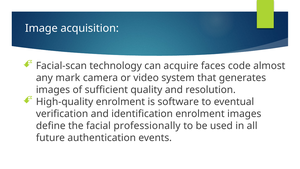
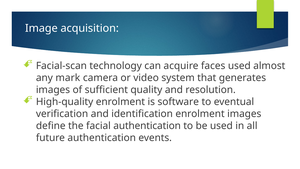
faces code: code -> used (239, 66)
facial professionally: professionally -> authentication (147, 126)
